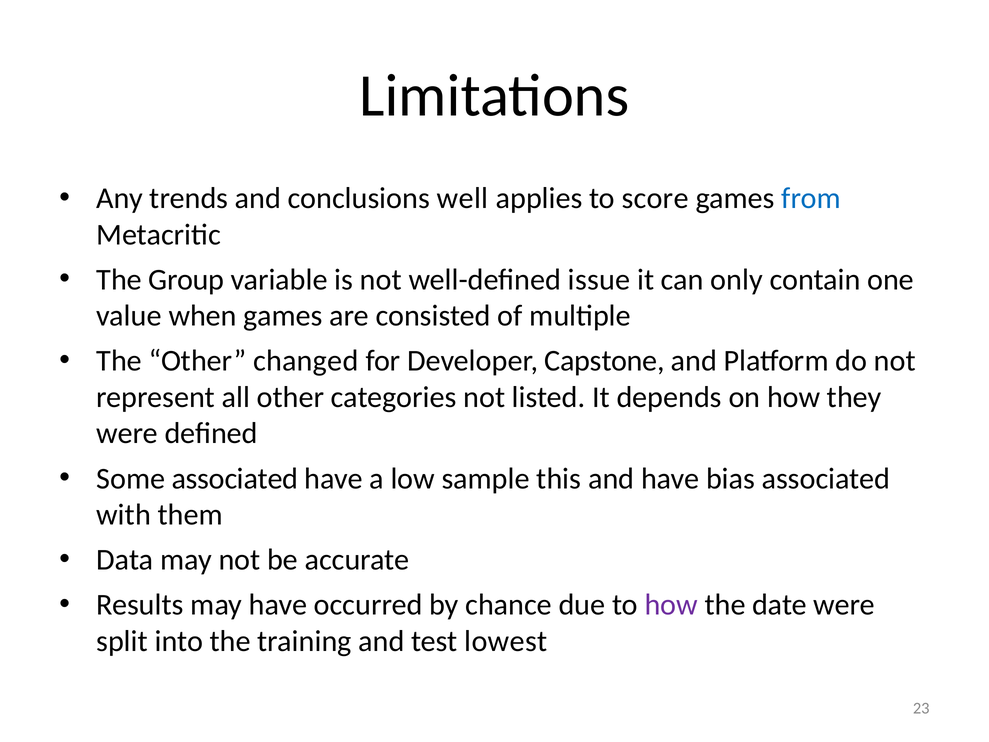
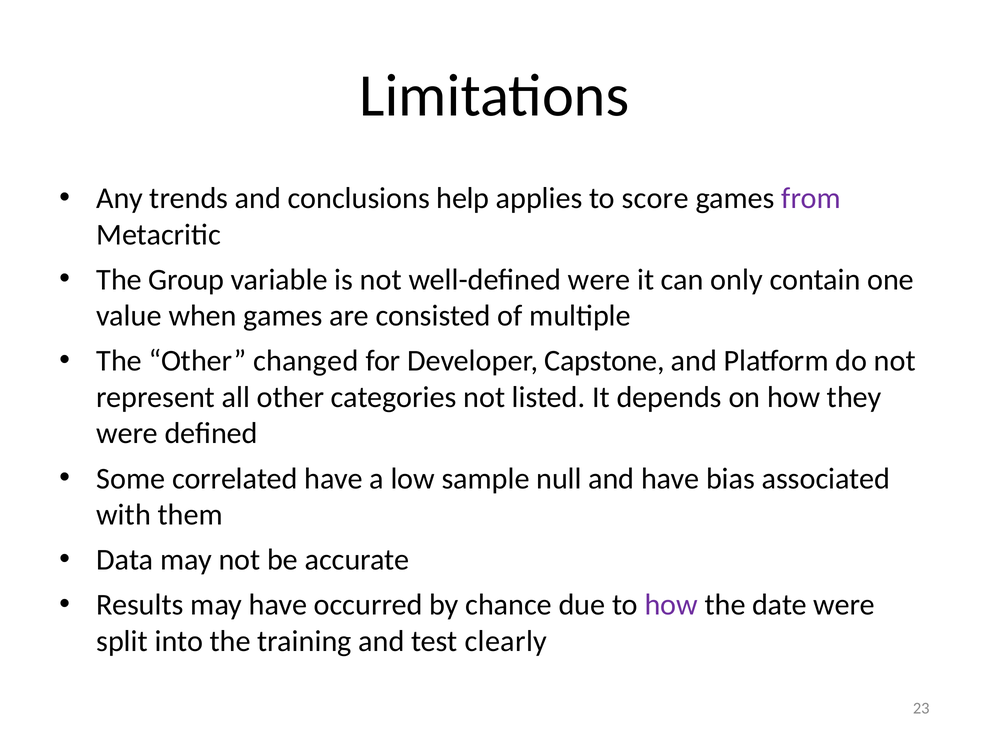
well: well -> help (463, 198)
from colour: blue -> purple (811, 198)
well-defined issue: issue -> were (599, 280)
Some associated: associated -> correlated (235, 478)
this: this -> null (559, 478)
lowest: lowest -> clearly (506, 641)
